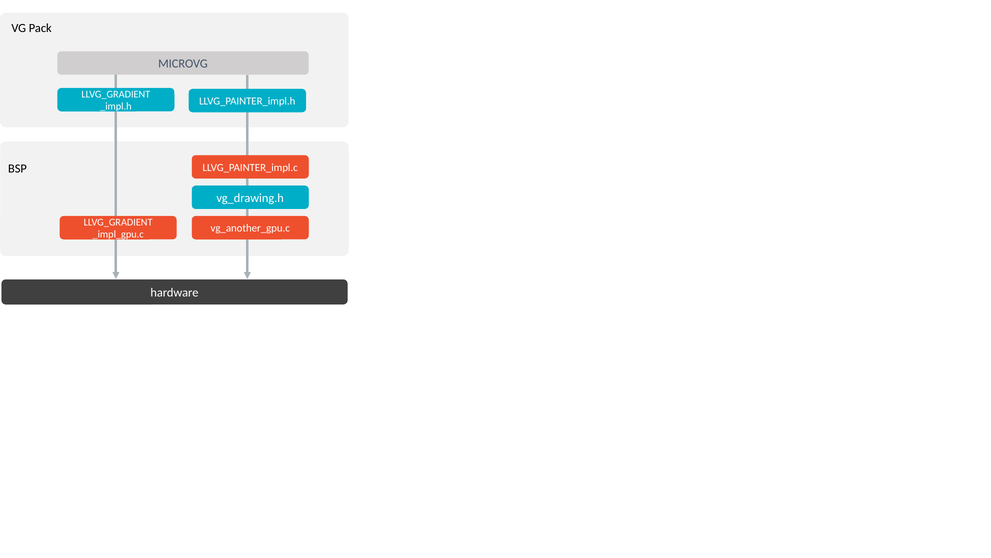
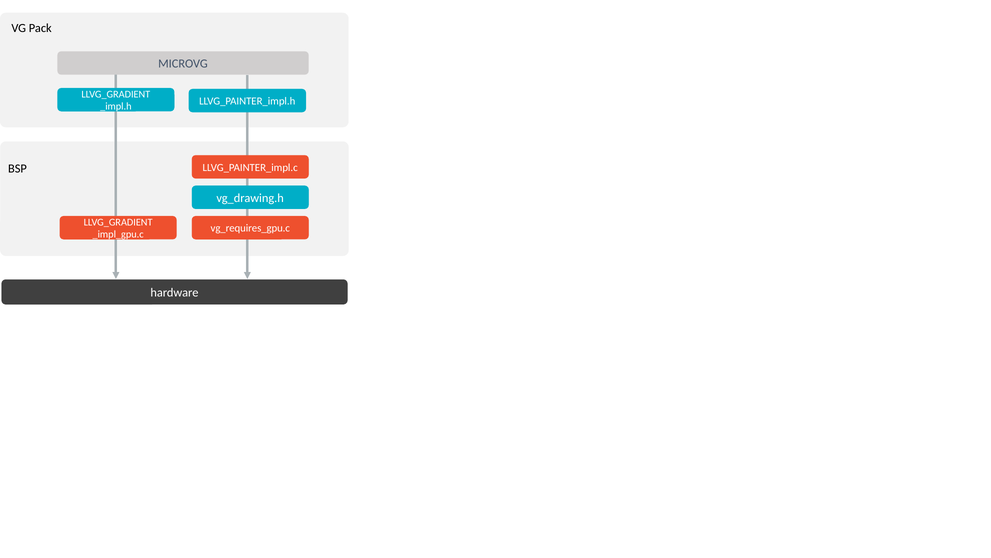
vg_another_gpu.c: vg_another_gpu.c -> vg_requires_gpu.c (250, 228)
